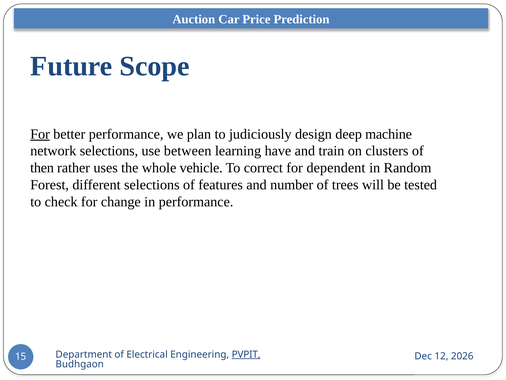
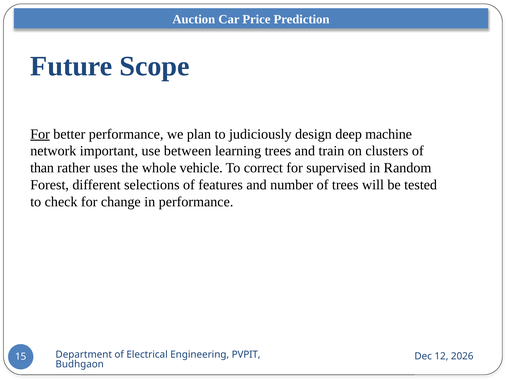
network selections: selections -> important (109, 151)
learning have: have -> trees (278, 151)
then: then -> than (42, 168)
dependent: dependent -> supervised (336, 168)
PVPIT underline: present -> none (246, 354)
